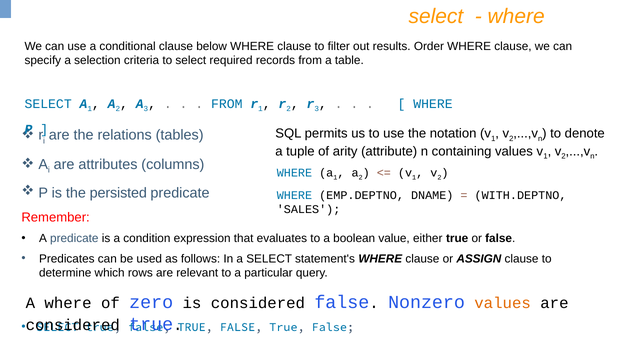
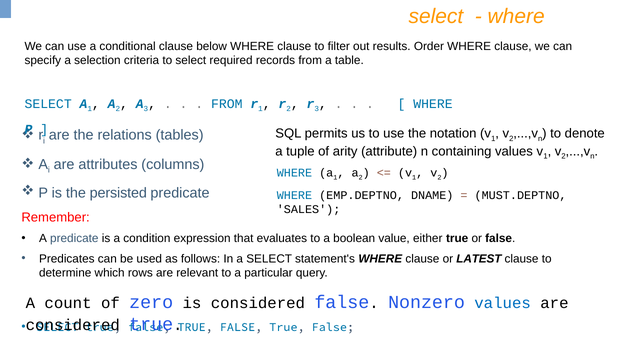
WITH.DEPTNO: WITH.DEPTNO -> MUST.DEPTNO (521, 195)
ASSIGN: ASSIGN -> LATEST (479, 259)
A where: where -> count (68, 303)
values colour: orange -> blue (503, 303)
